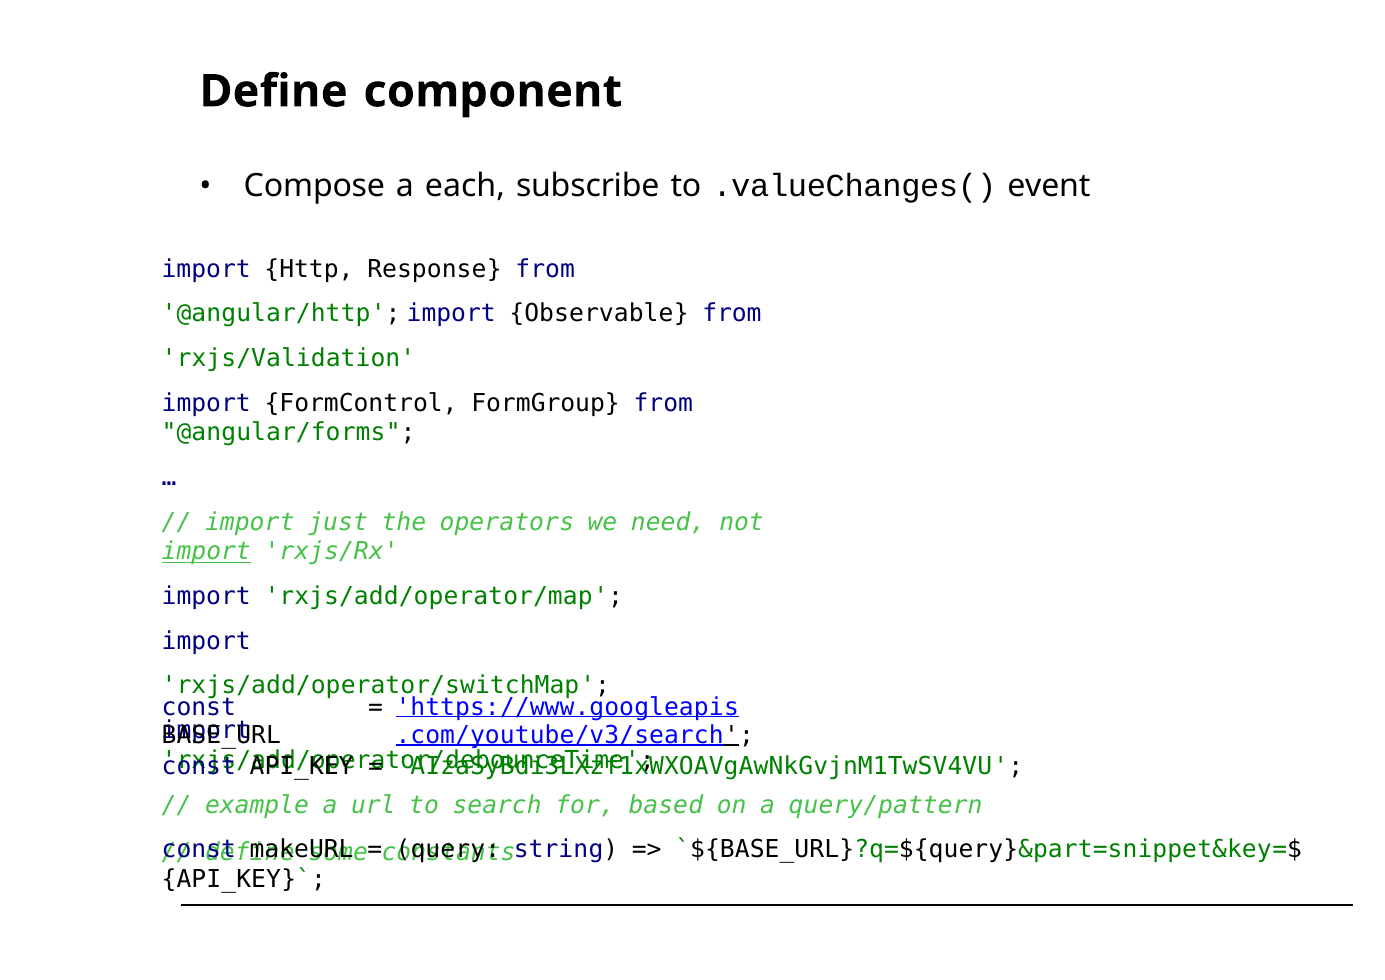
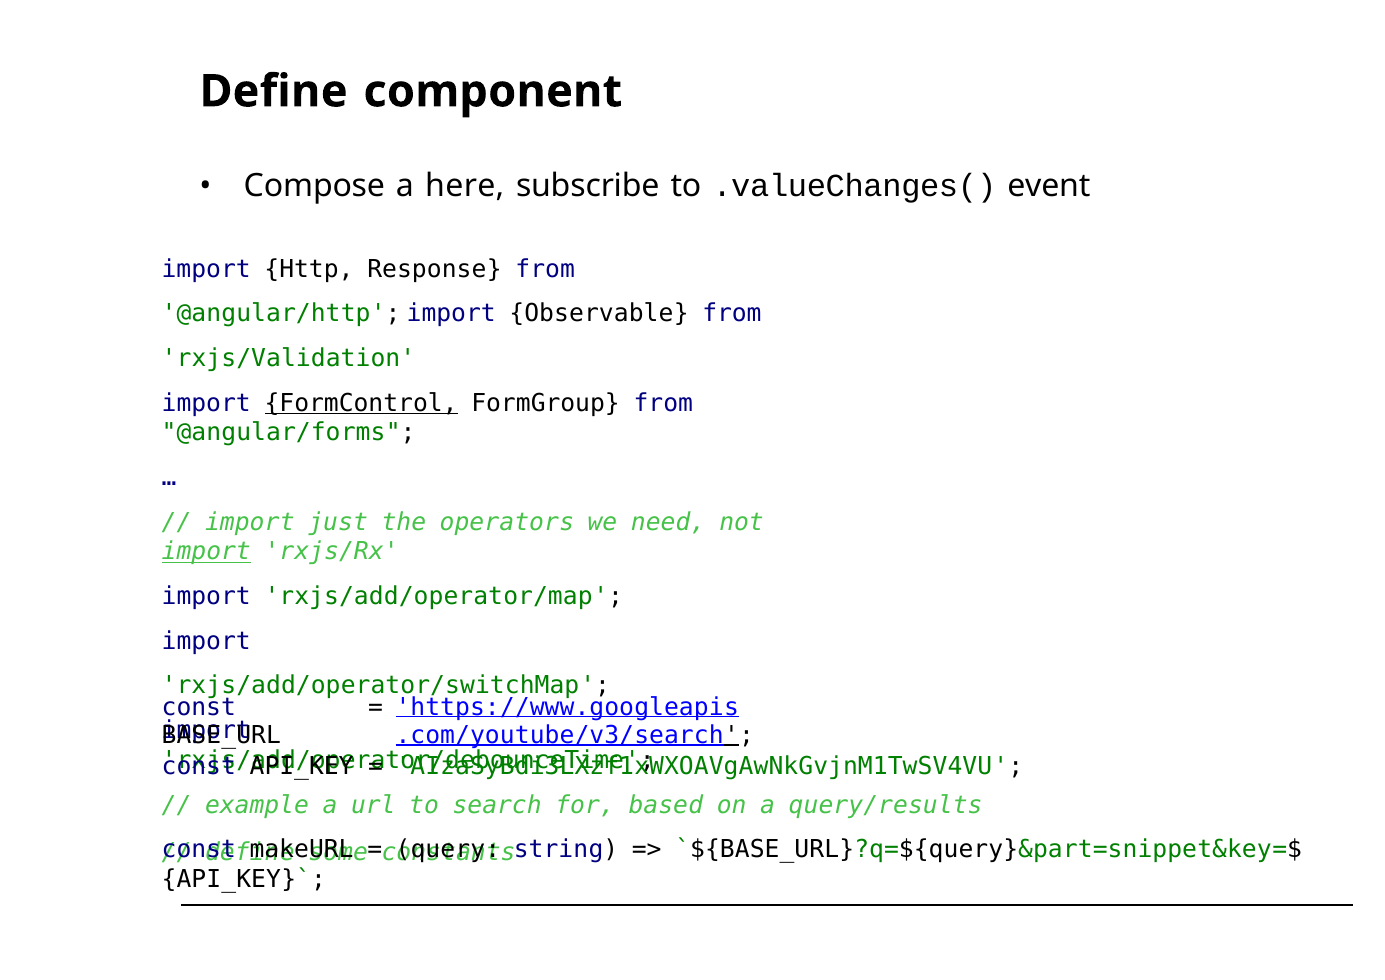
each: each -> here (465, 186)
FormControl underline: none -> present (361, 403)
query/pattern: query/pattern -> query/results (886, 805)
